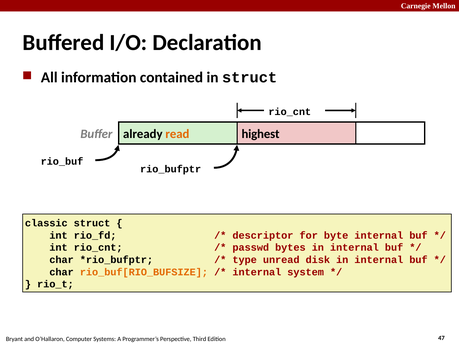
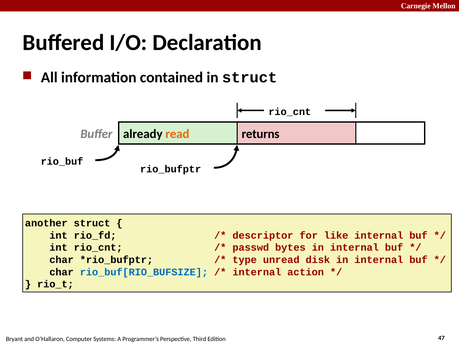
highest: highest -> returns (261, 134)
classic: classic -> another (46, 223)
byte: byte -> like (336, 235)
rio_buf[RIO_BUFSIZE colour: orange -> blue (144, 272)
system: system -> action (306, 272)
